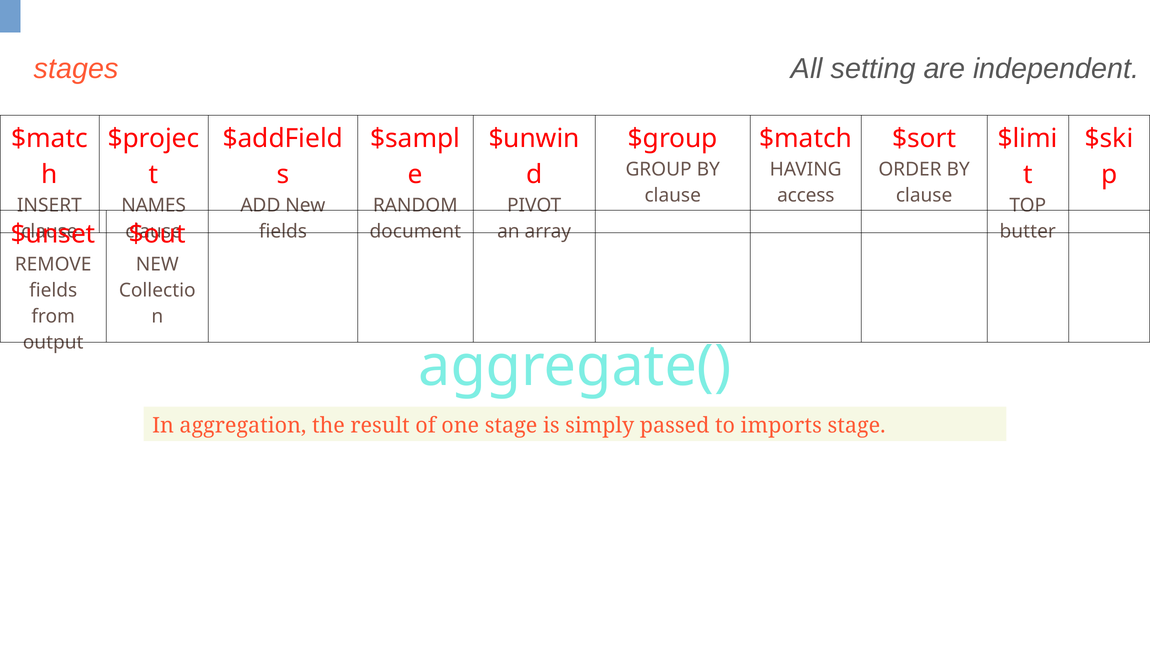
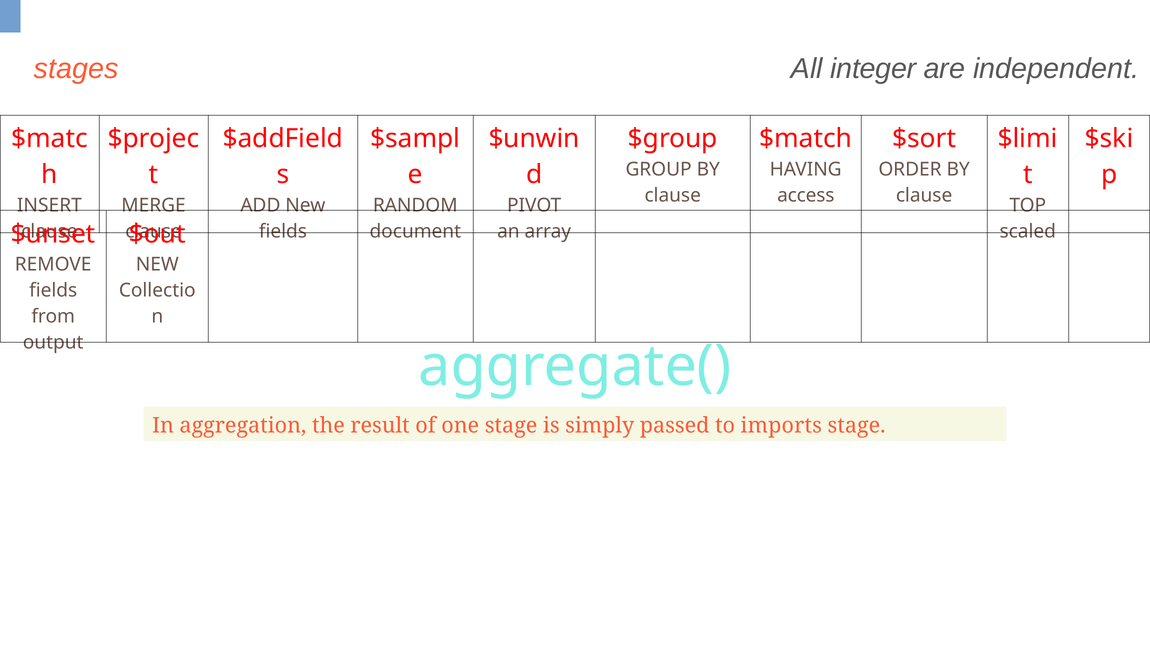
setting: setting -> integer (873, 69)
NAMES: NAMES -> MERGE (154, 205)
butter: butter -> scaled (1028, 231)
